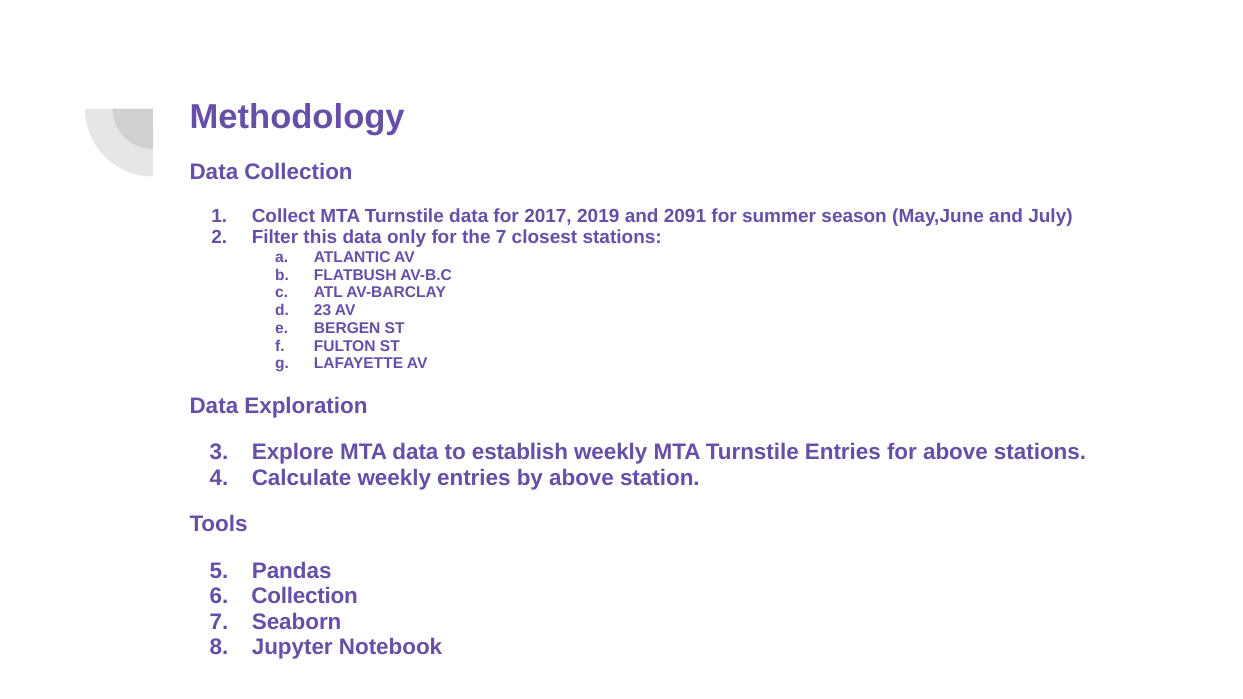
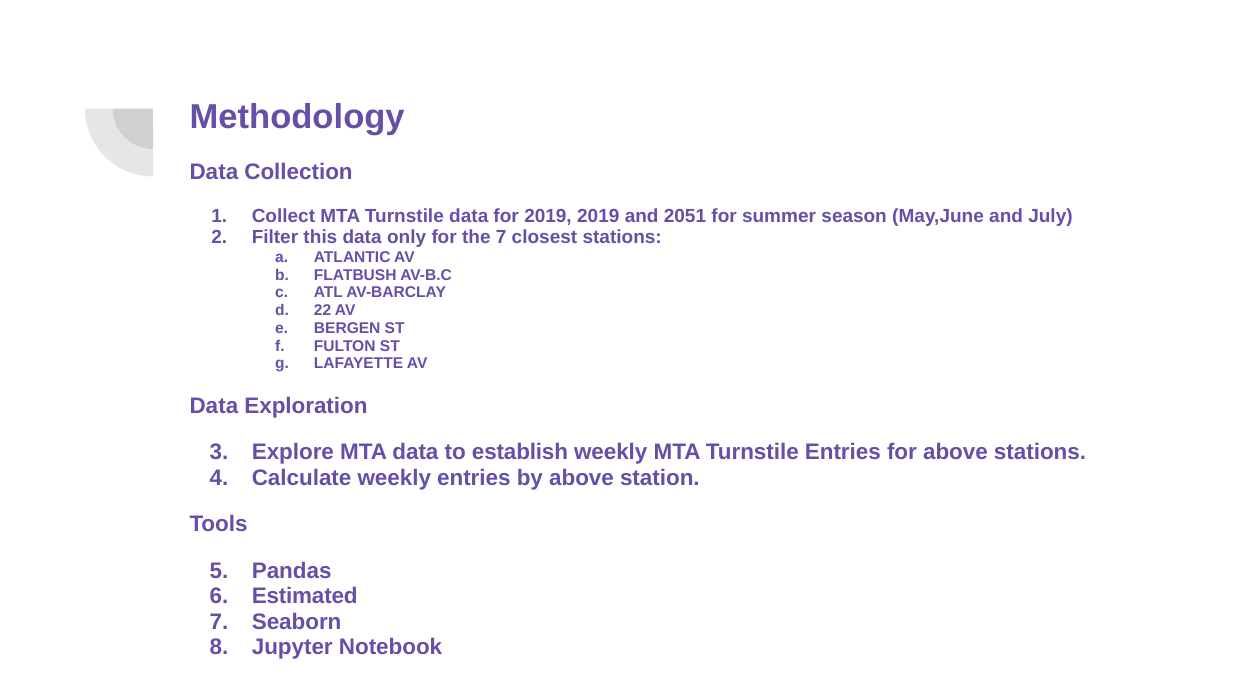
for 2017: 2017 -> 2019 (548, 216)
2091: 2091 -> 2051 (685, 216)
23: 23 -> 22 (323, 311)
Collection: Collection -> Estimated (305, 596)
